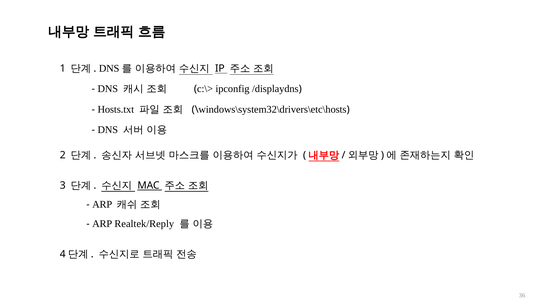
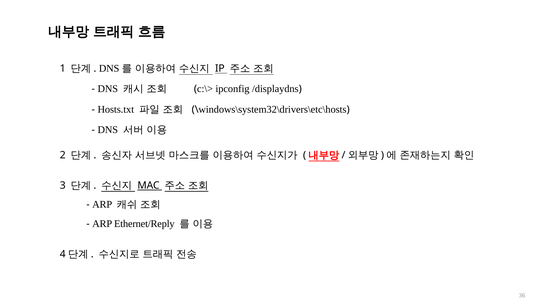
Realtek/Reply: Realtek/Reply -> Ethernet/Reply (144, 223)
